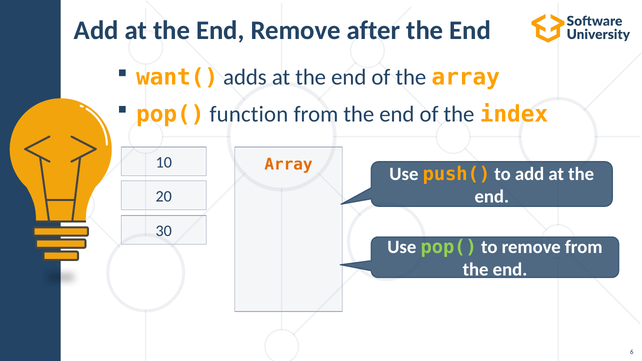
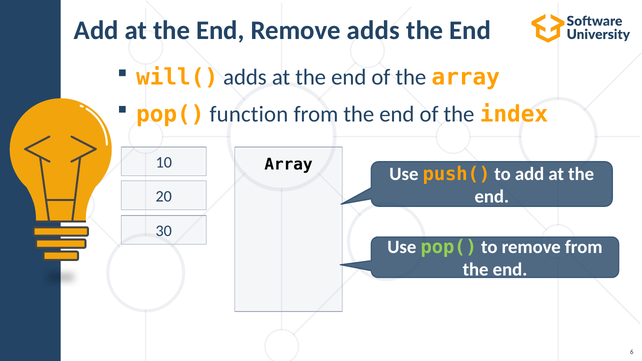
Remove after: after -> adds (373, 30)
want(: want( -> will( (177, 78)
Array colour: orange -> black (289, 165)
